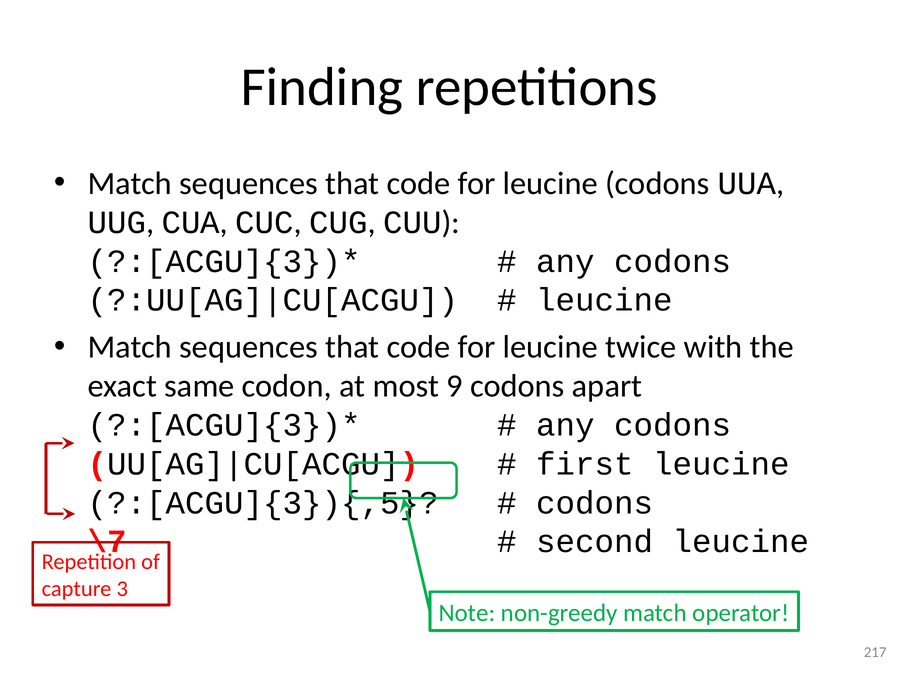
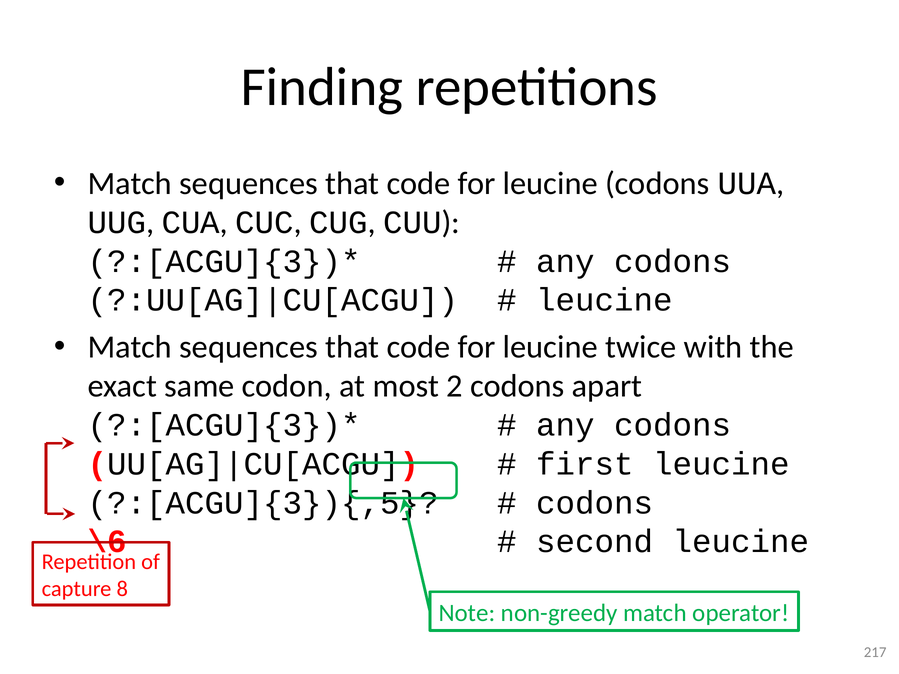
9: 9 -> 2 (455, 386)
\7: \7 -> \6 (107, 542)
3: 3 -> 8 (122, 589)
